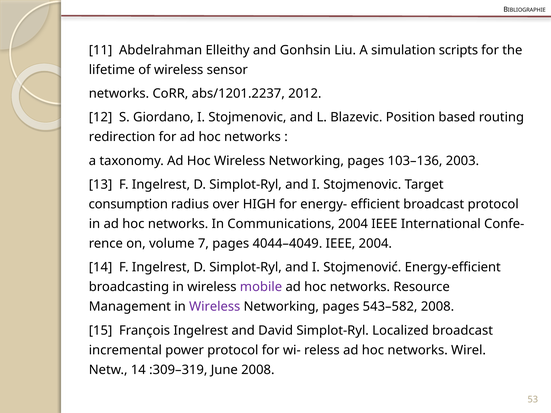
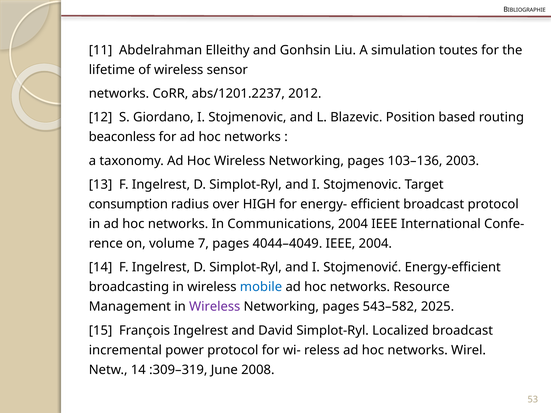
scripts: scripts -> toutes (458, 50)
redirection: redirection -> beaconless (122, 137)
mobile colour: purple -> blue (261, 287)
543–582 2008: 2008 -> 2025 (438, 307)
